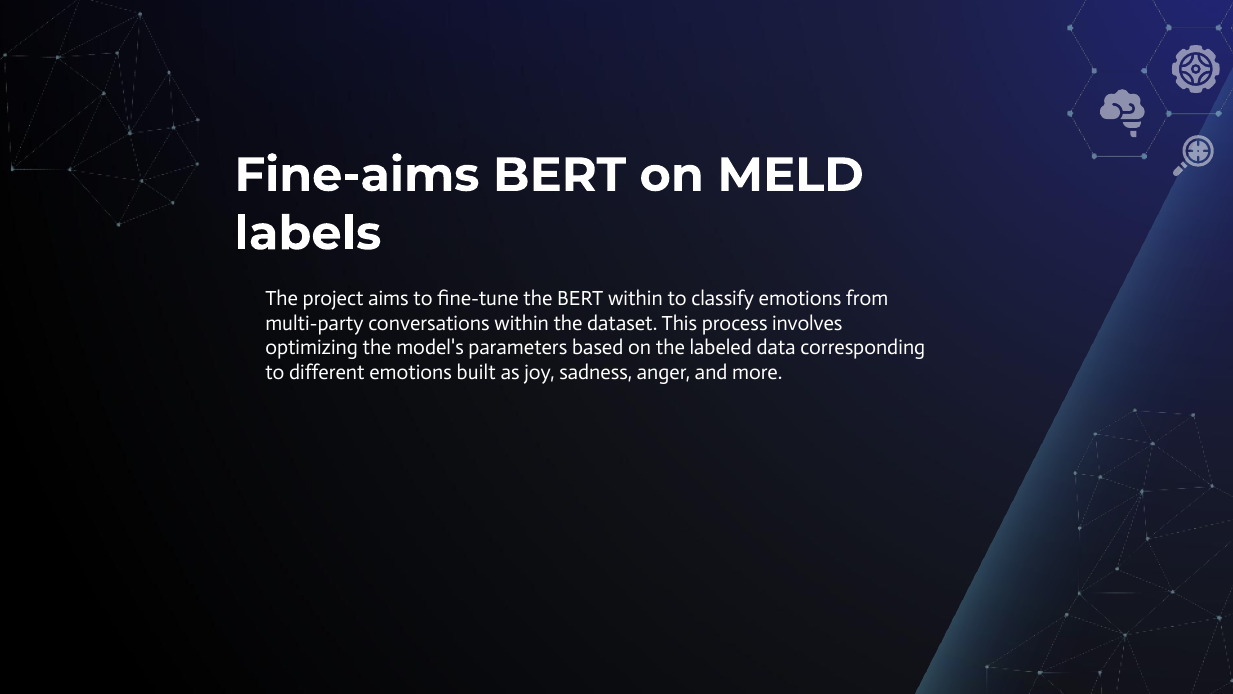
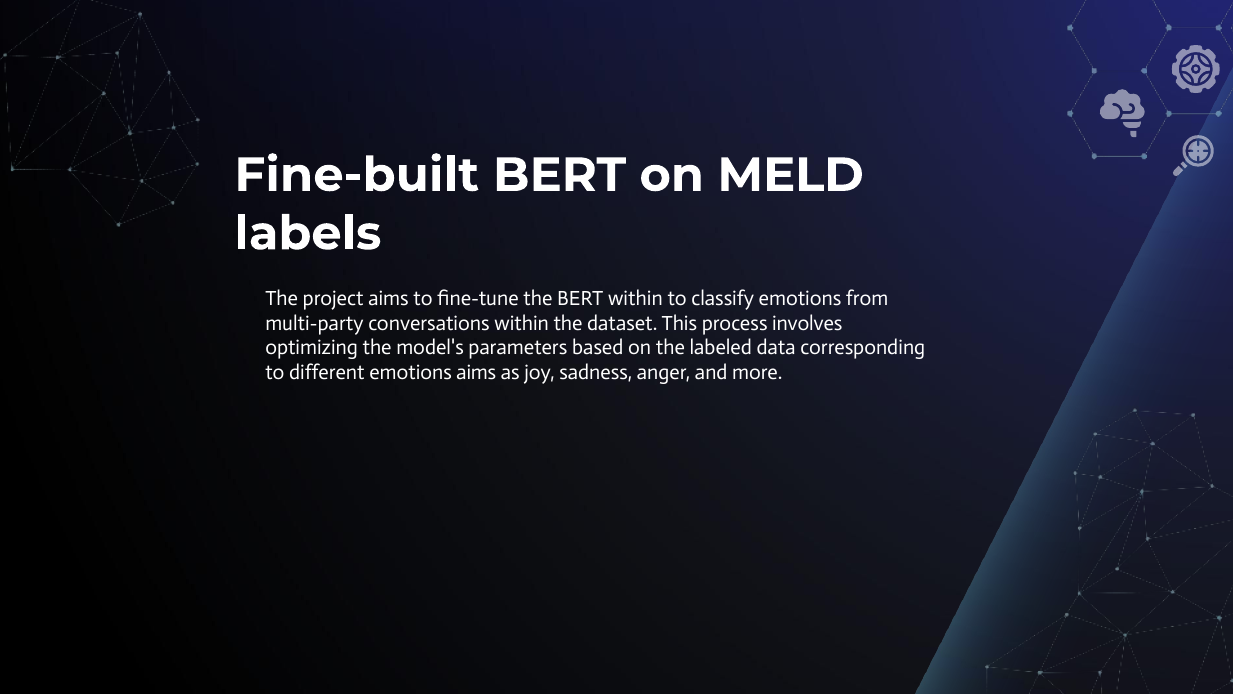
Fine-aims: Fine-aims -> Fine-built (357, 175)
emotions built: built -> aims (476, 372)
